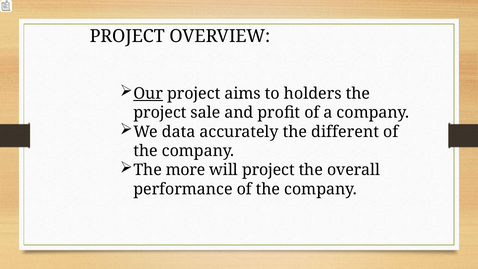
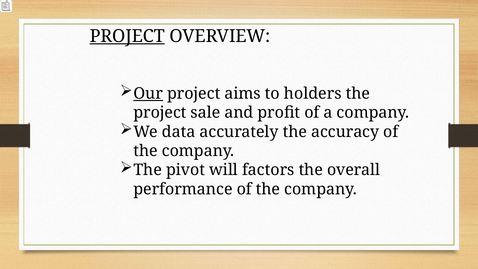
PROJECT underline: none -> present (127, 36)
different: different -> accuracy (345, 132)
more: more -> pivot (186, 170)
will project: project -> factors (268, 170)
